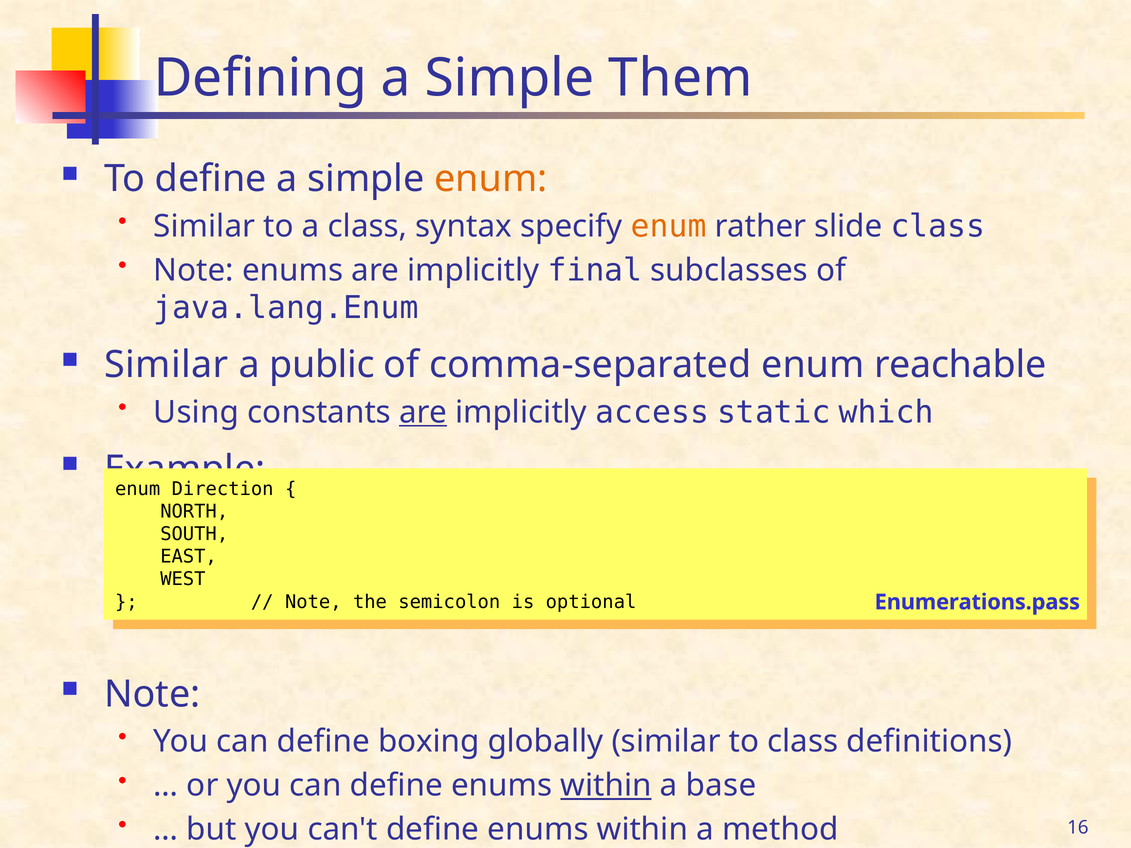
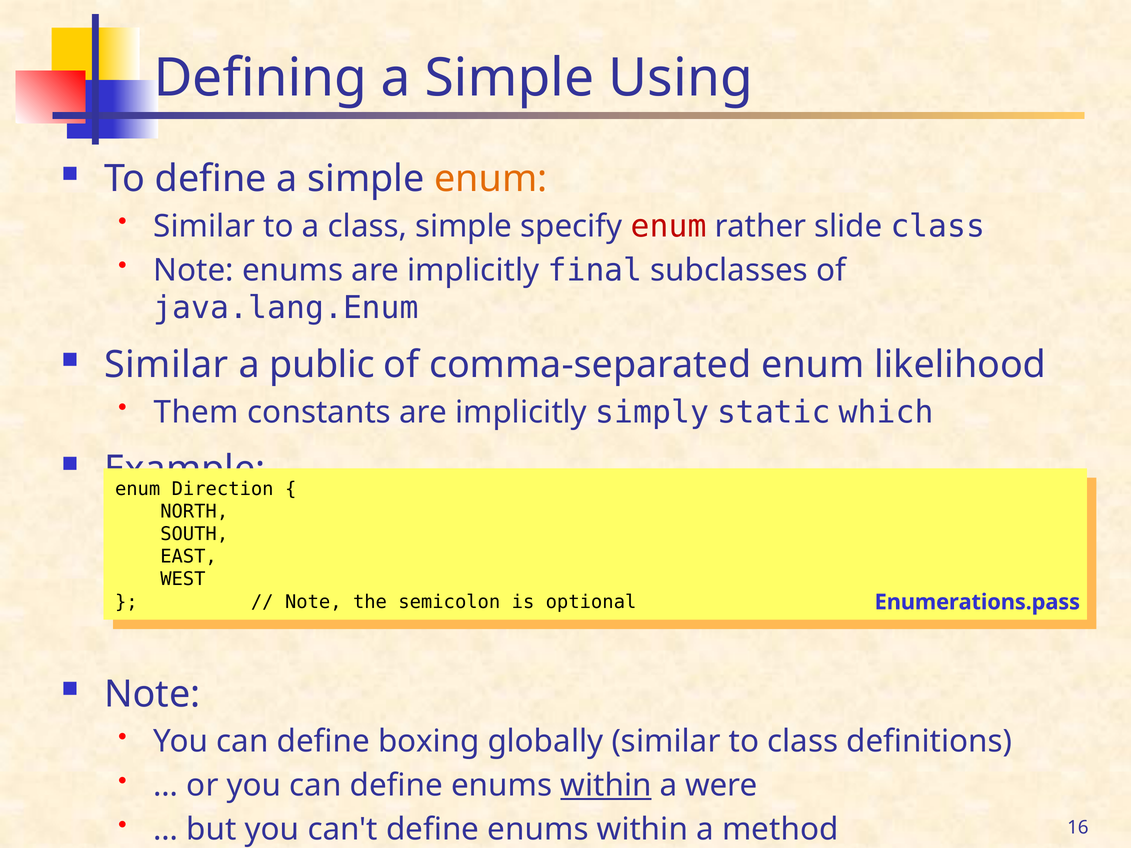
Them: Them -> Using (681, 78)
class syntax: syntax -> simple (464, 226)
enum colour: orange -> red (669, 226)
reachable: reachable -> likelihood (960, 365)
Using: Using -> Them (196, 412)
are underline: present -> none (423, 412)
access: access -> simply (652, 412)
base: base -> were (721, 786)
